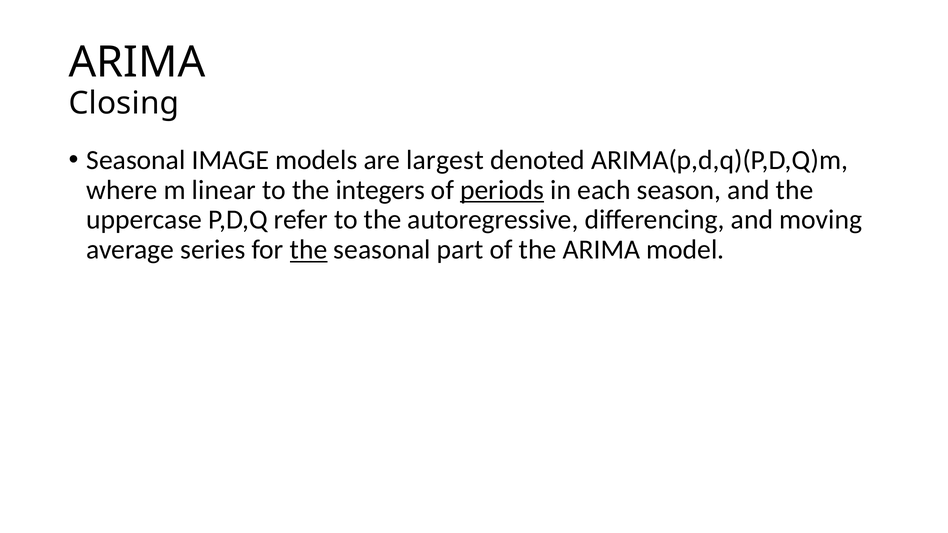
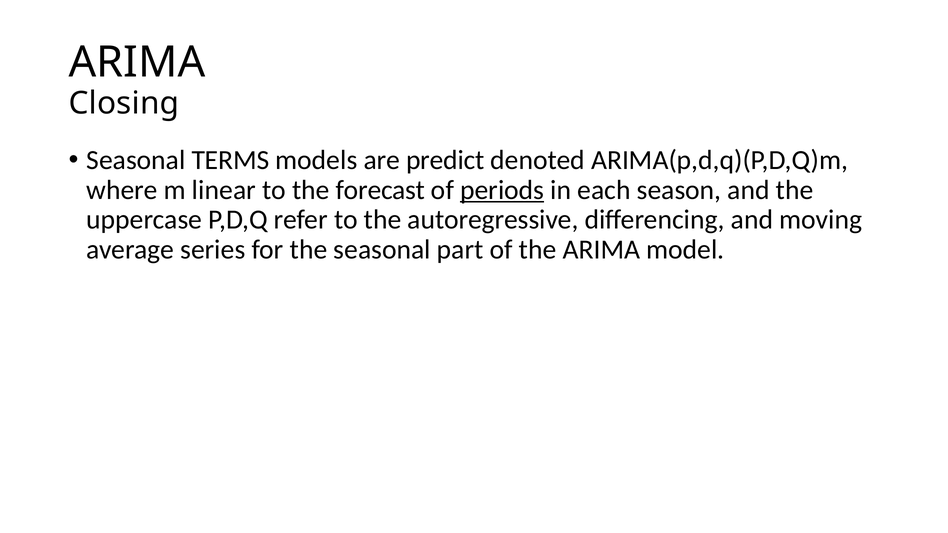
IMAGE: IMAGE -> TERMS (231, 160)
largest: largest -> predict (445, 160)
integers: integers -> forecast (380, 190)
the underline: present -> none (309, 250)
